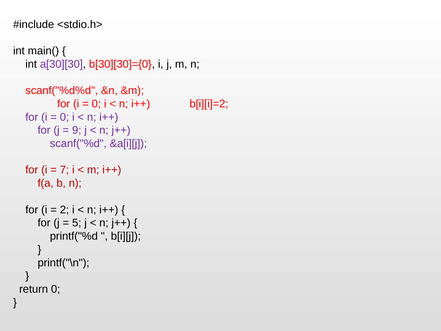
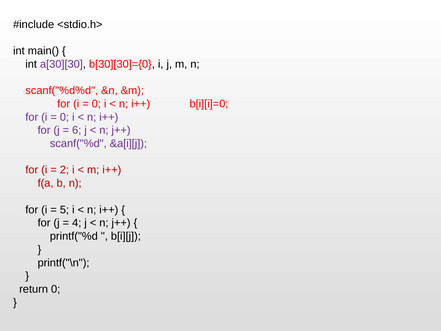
b[i][i]=2: b[i][i]=2 -> b[i][i]=0 (209, 104)
9: 9 -> 6 (77, 130)
7: 7 -> 2 (64, 170)
2: 2 -> 5 (64, 210)
5: 5 -> 4 (77, 223)
